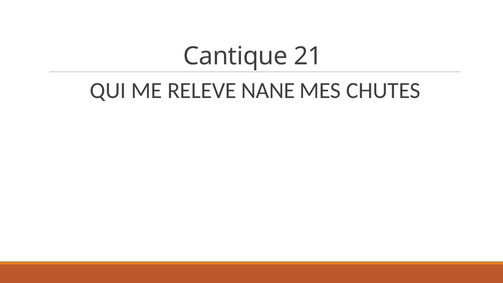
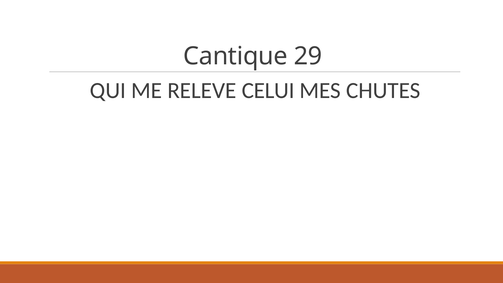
21: 21 -> 29 (308, 56)
NANE: NANE -> CELUI (268, 90)
